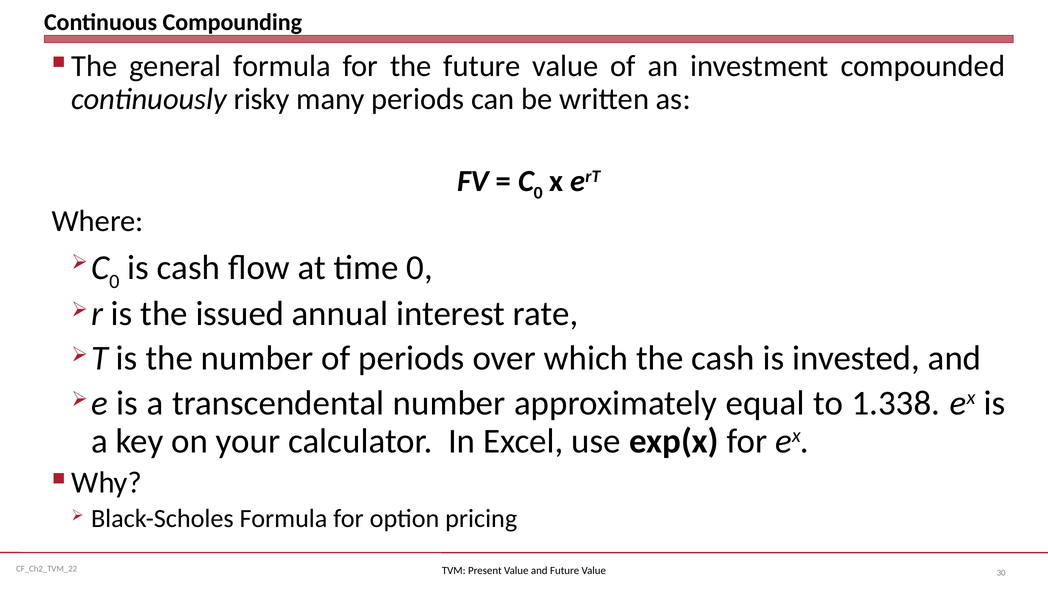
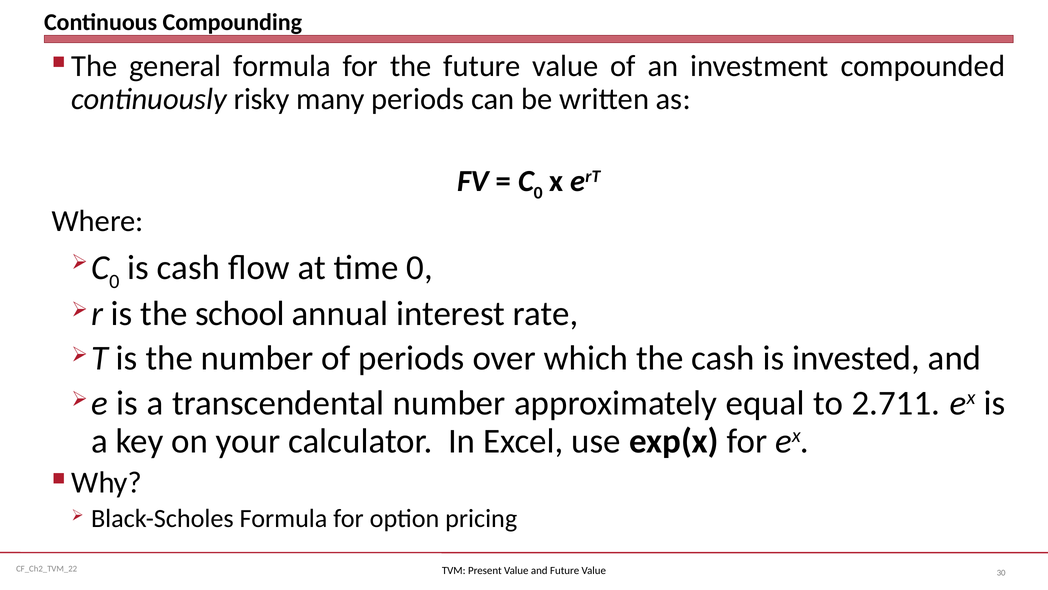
issued: issued -> school (240, 313)
1.338: 1.338 -> 2.711 (896, 403)
